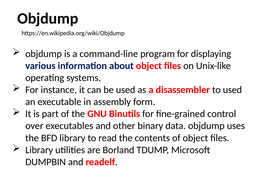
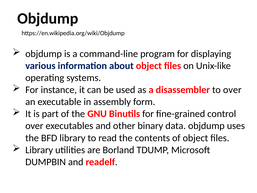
to used: used -> over (232, 90)
